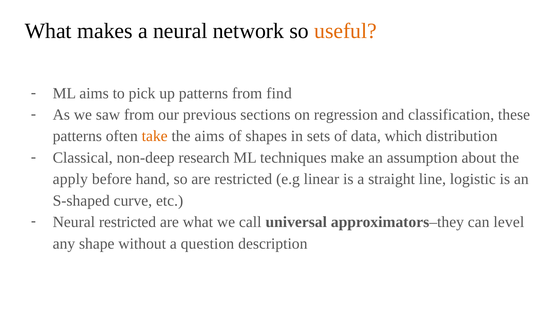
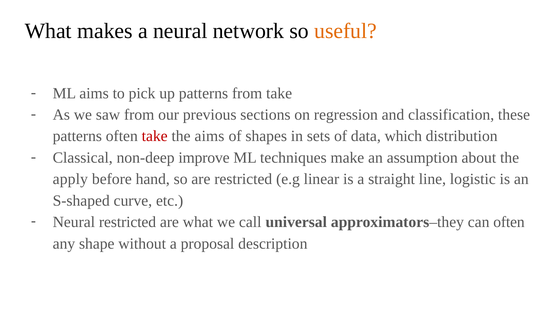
from find: find -> take (279, 93)
take colour: orange -> red (155, 136)
research: research -> improve (204, 158)
can level: level -> often (509, 222)
question: question -> proposal (207, 244)
